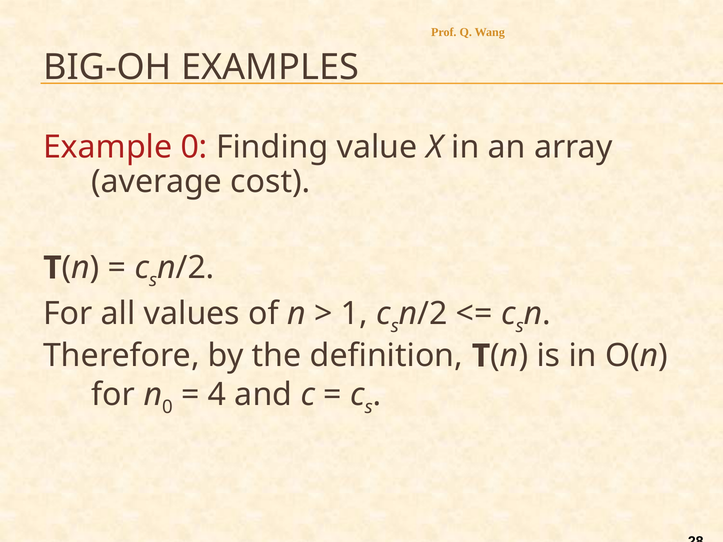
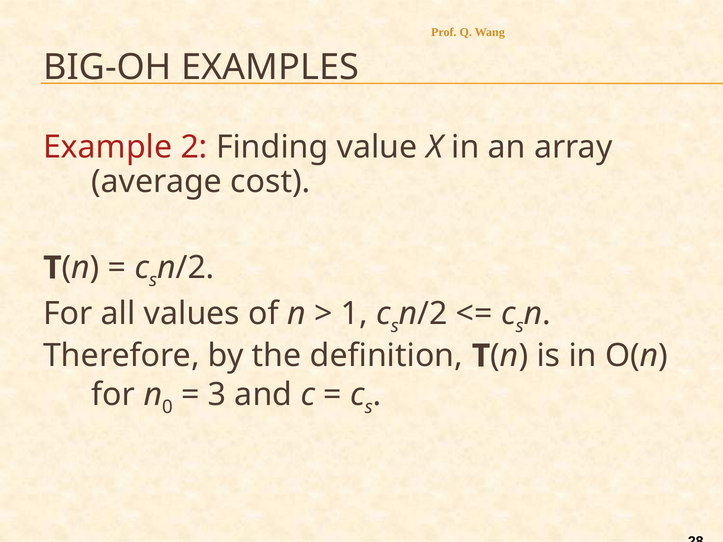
Example 0: 0 -> 2 (194, 147)
4: 4 -> 3 (217, 395)
